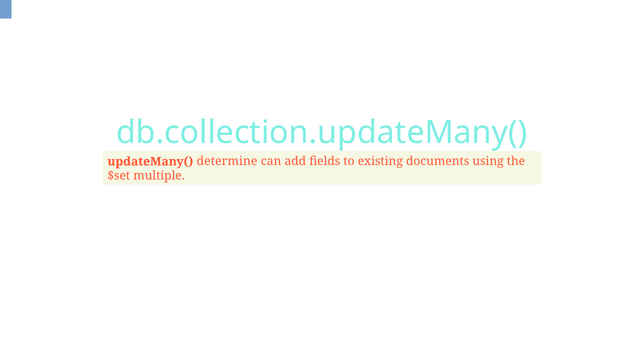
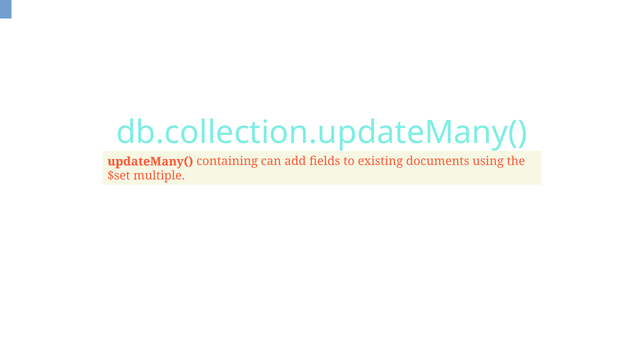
determine: determine -> containing (227, 162)
